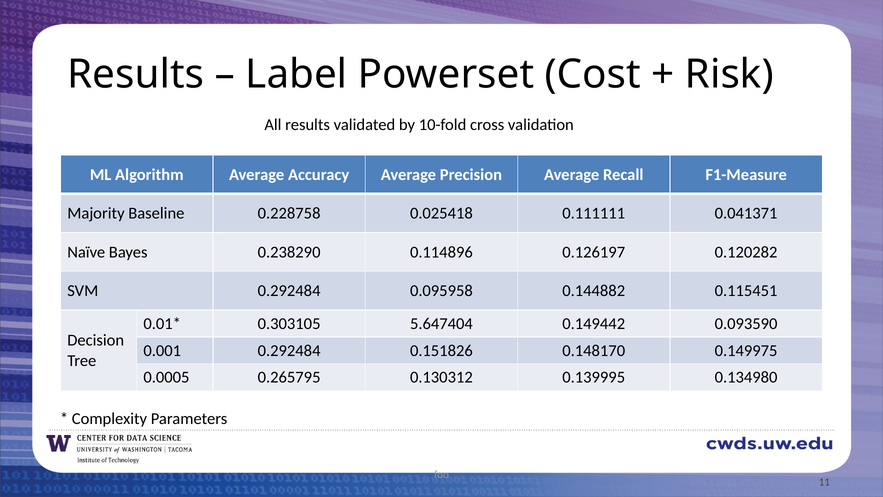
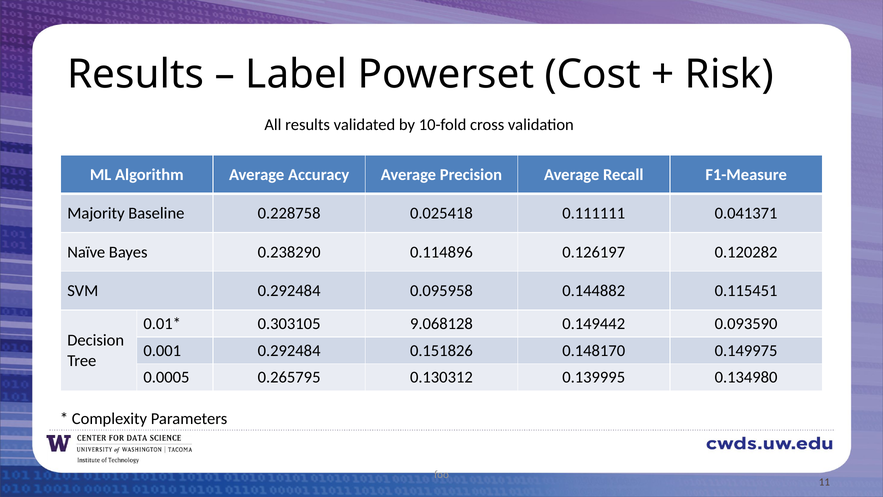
5.647404: 5.647404 -> 9.068128 (441, 323)
